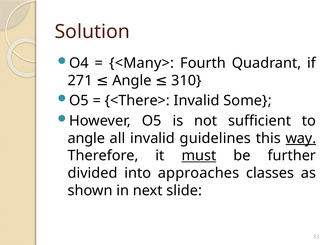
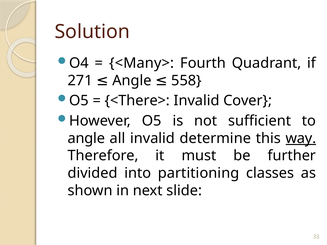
310: 310 -> 558 (186, 81)
Some: Some -> Cover (248, 101)
guidelines: guidelines -> determine (215, 138)
must underline: present -> none (199, 156)
approaches: approaches -> partitioning (199, 173)
